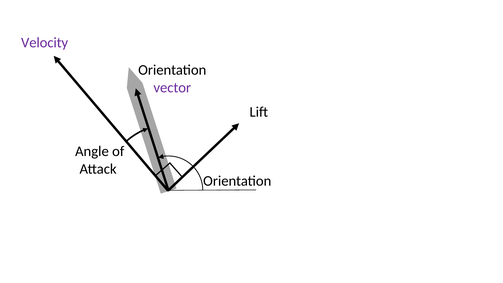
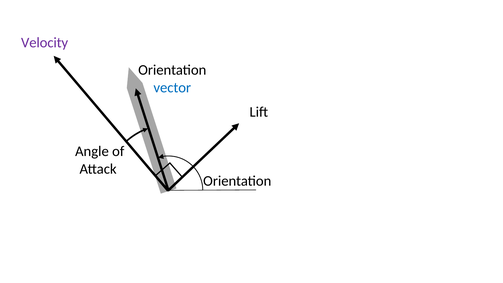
vector colour: purple -> blue (172, 88)
